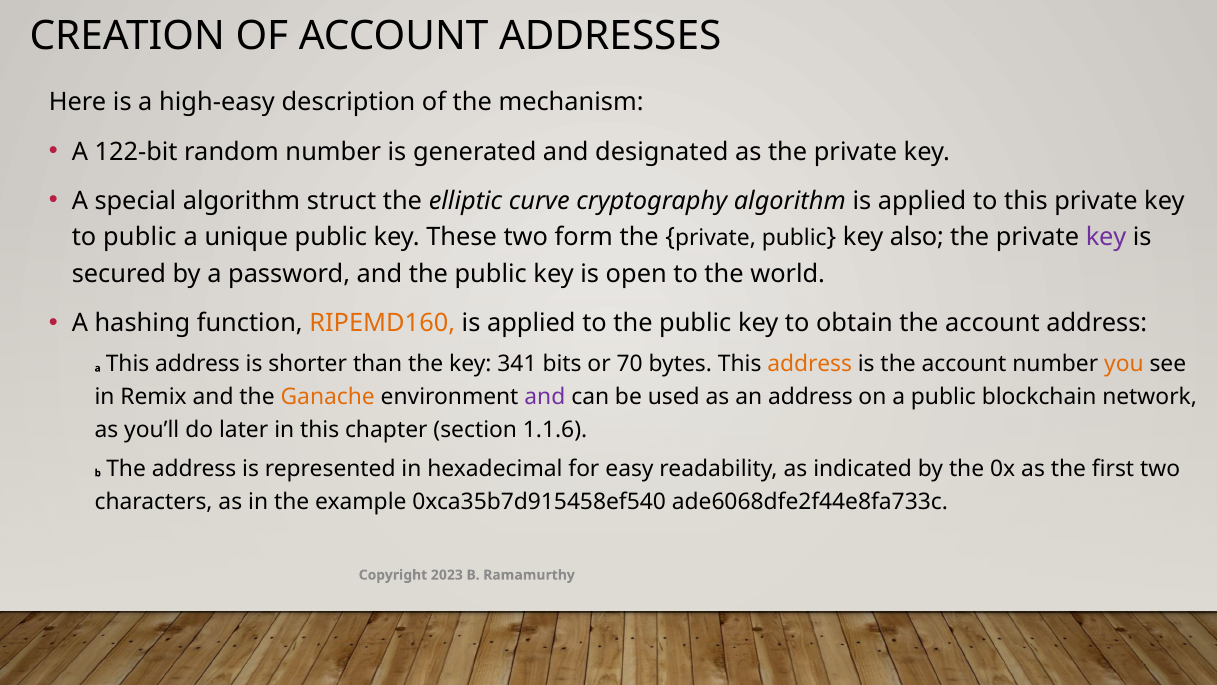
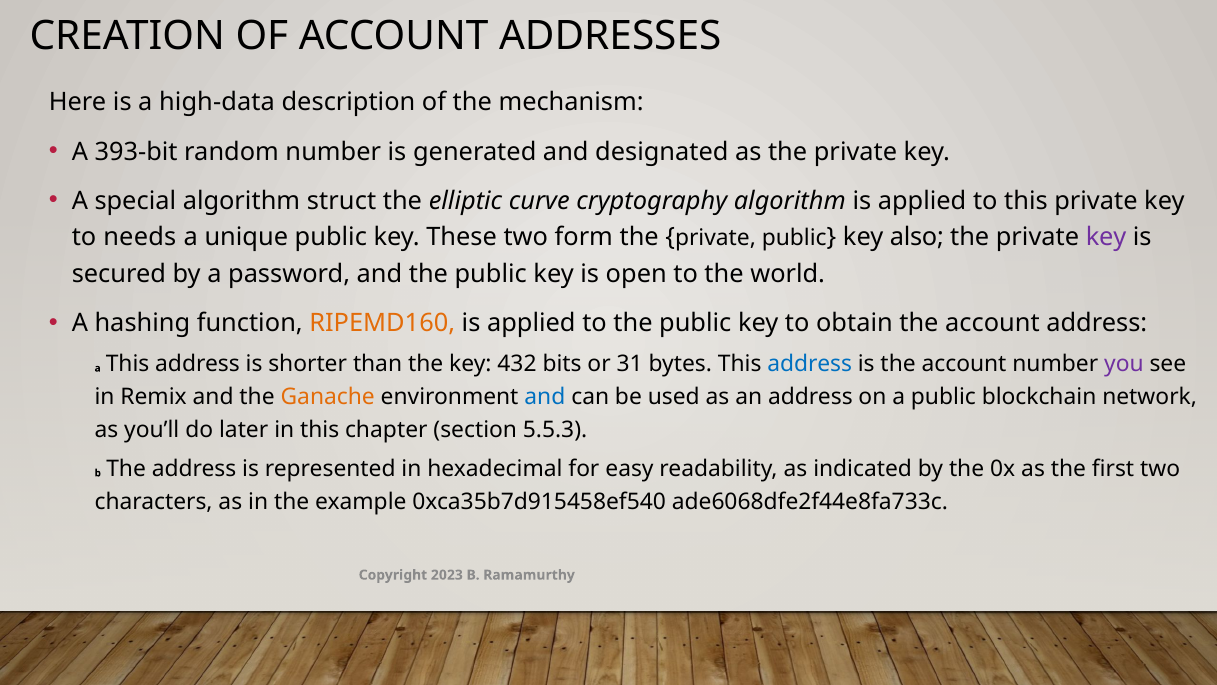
high-easy: high-easy -> high-data (217, 102)
122-bit: 122-bit -> 393-bit (136, 152)
to public: public -> needs (140, 237)
341: 341 -> 432 (517, 364)
70: 70 -> 31 (630, 364)
address colour: orange -> blue (810, 364)
you colour: orange -> purple (1124, 364)
and colour: purple -> blue (545, 397)
1.1.6: 1.1.6 -> 5.5.3 (555, 429)
